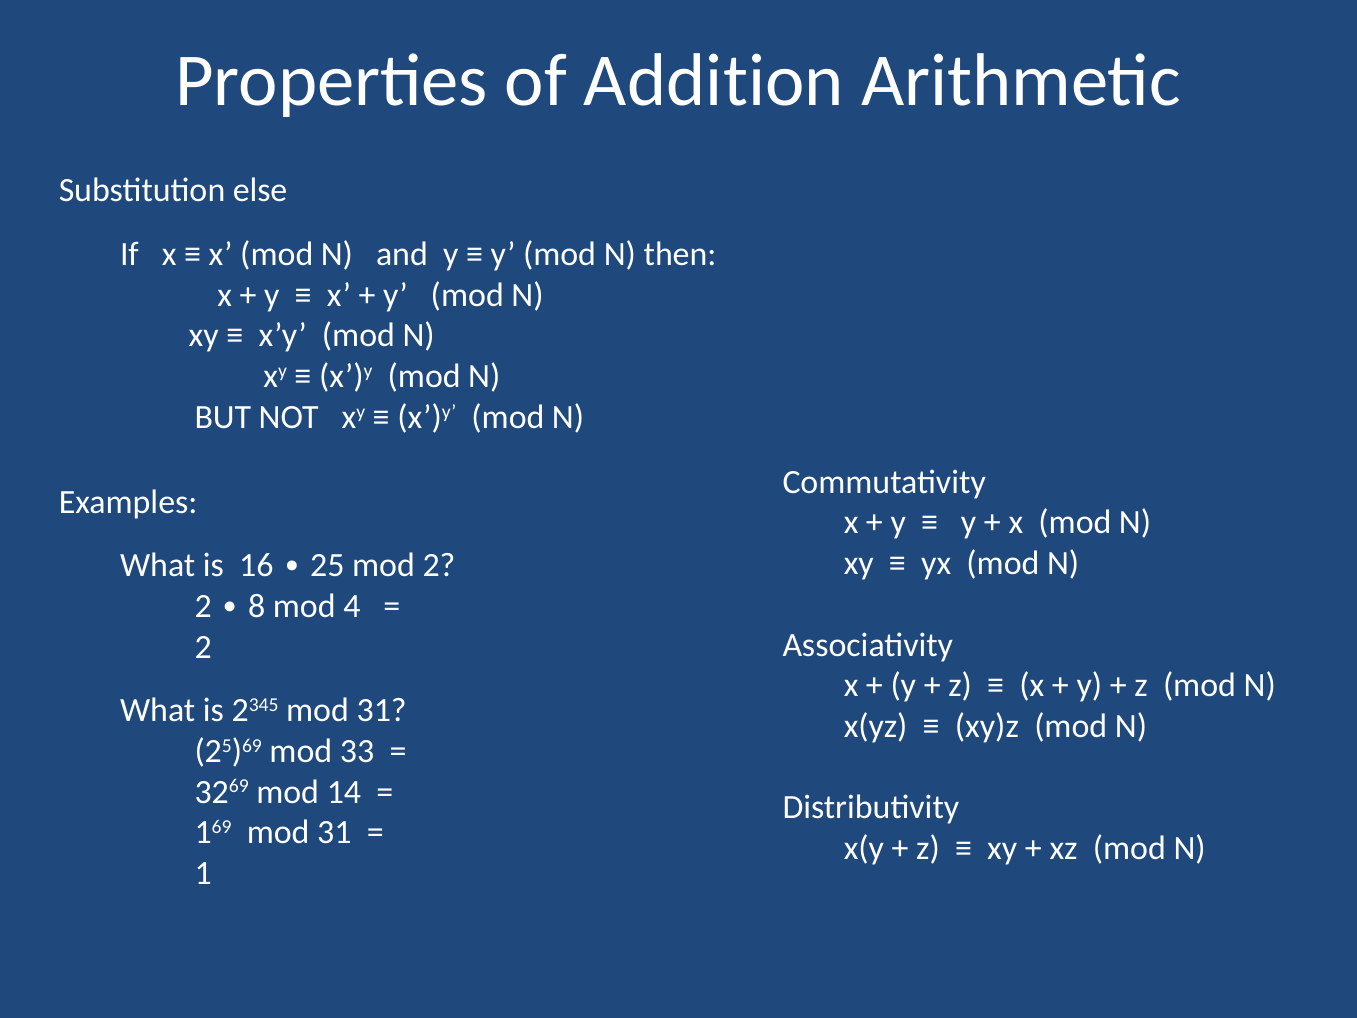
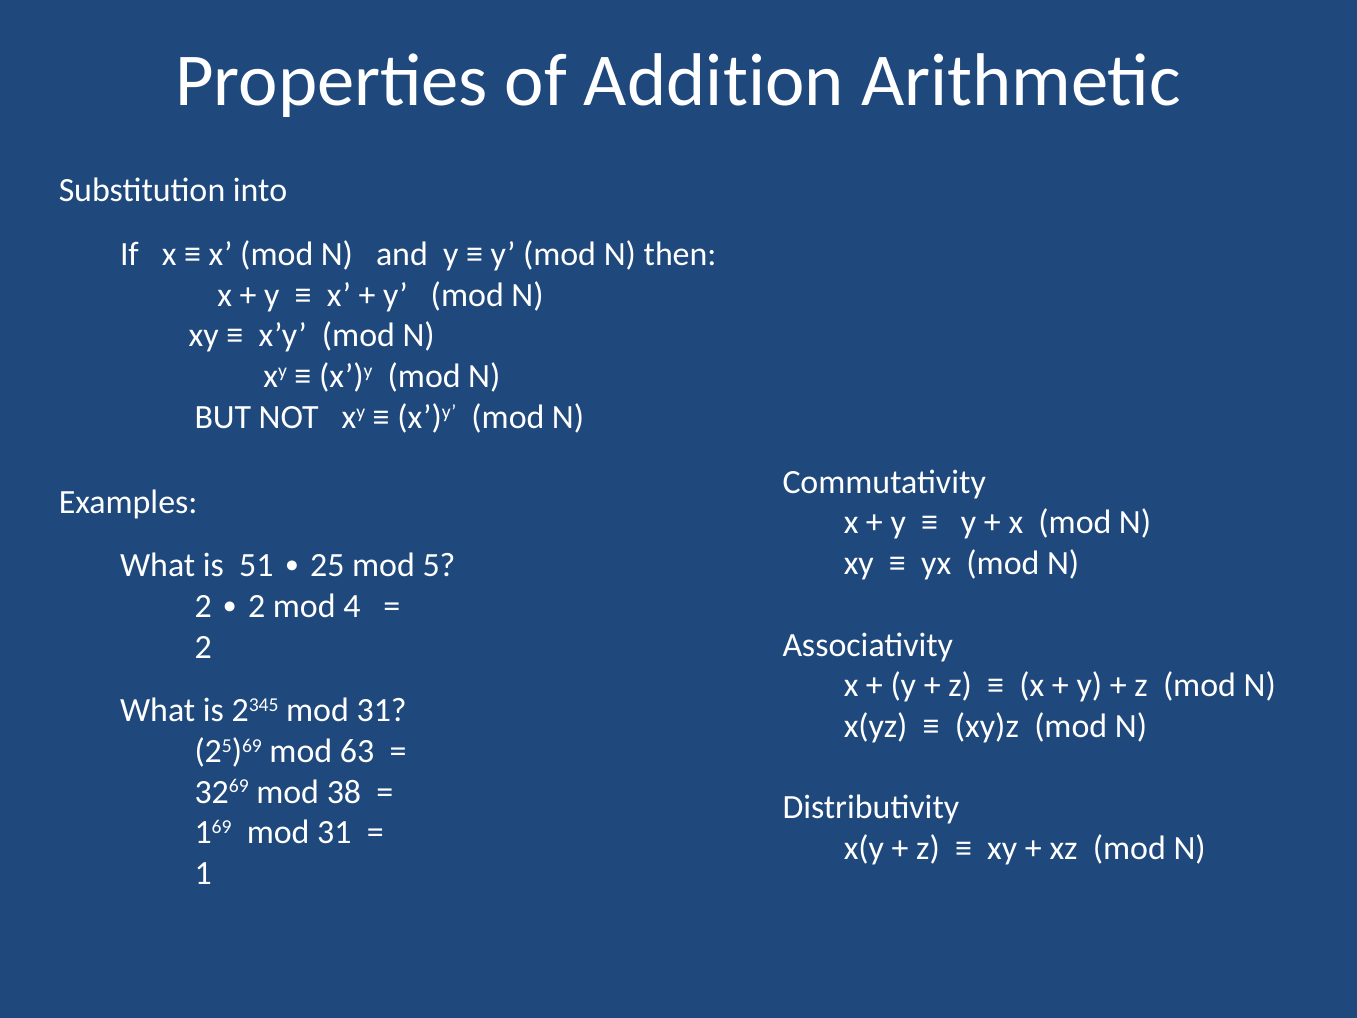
else: else -> into (260, 191)
16: 16 -> 51 (256, 566)
mod 2: 2 -> 5 (439, 566)
2 8: 8 -> 2 (257, 606)
33: 33 -> 63 (357, 751)
14: 14 -> 38 (344, 792)
